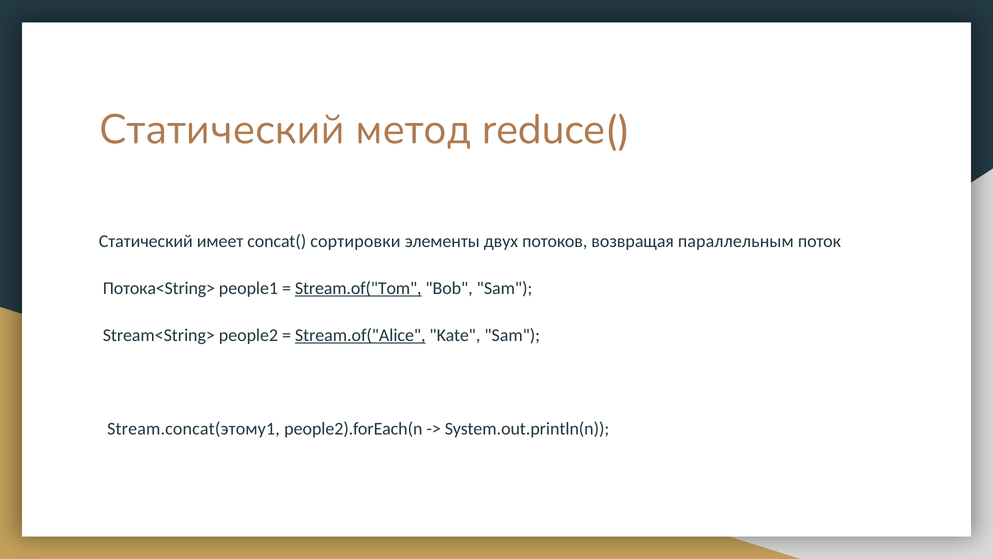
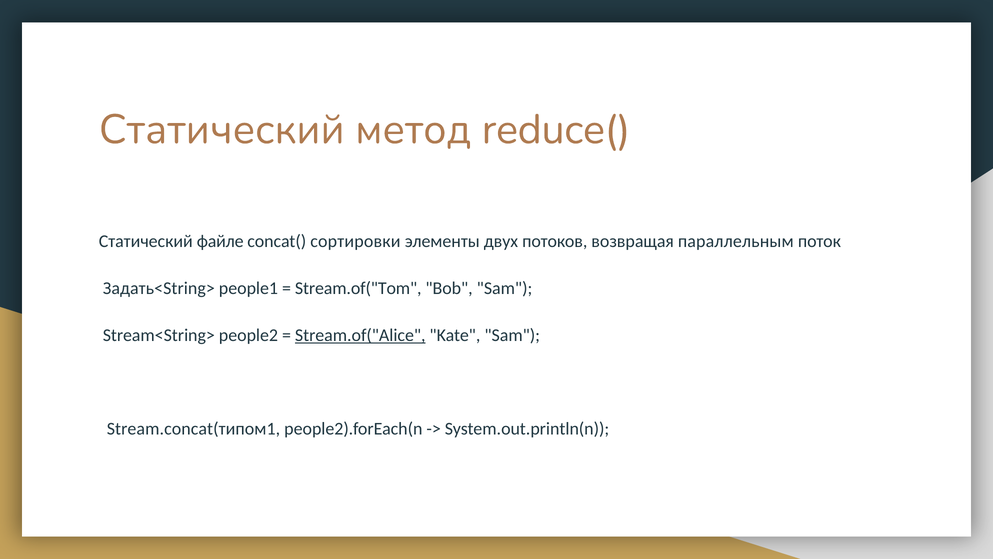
имеет: имеет -> файле (220, 241)
Потока<String>: Потока<String> -> Задать<String> (159, 288)
Stream.of("Tom underline: present -> none (358, 288)
Stream.concat(этому1: Stream.concat(этому1 -> Stream.concat(типом1 (193, 429)
